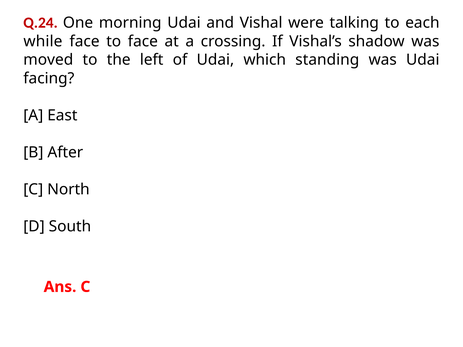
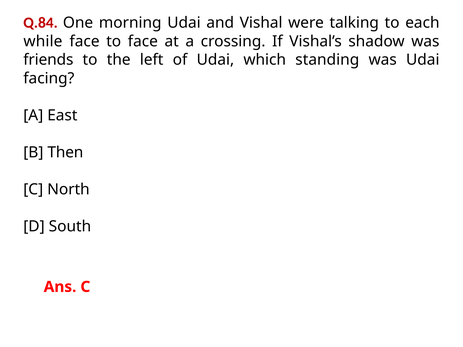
Q.24: Q.24 -> Q.84 (41, 23)
moved: moved -> friends (48, 60)
After: After -> Then (65, 153)
